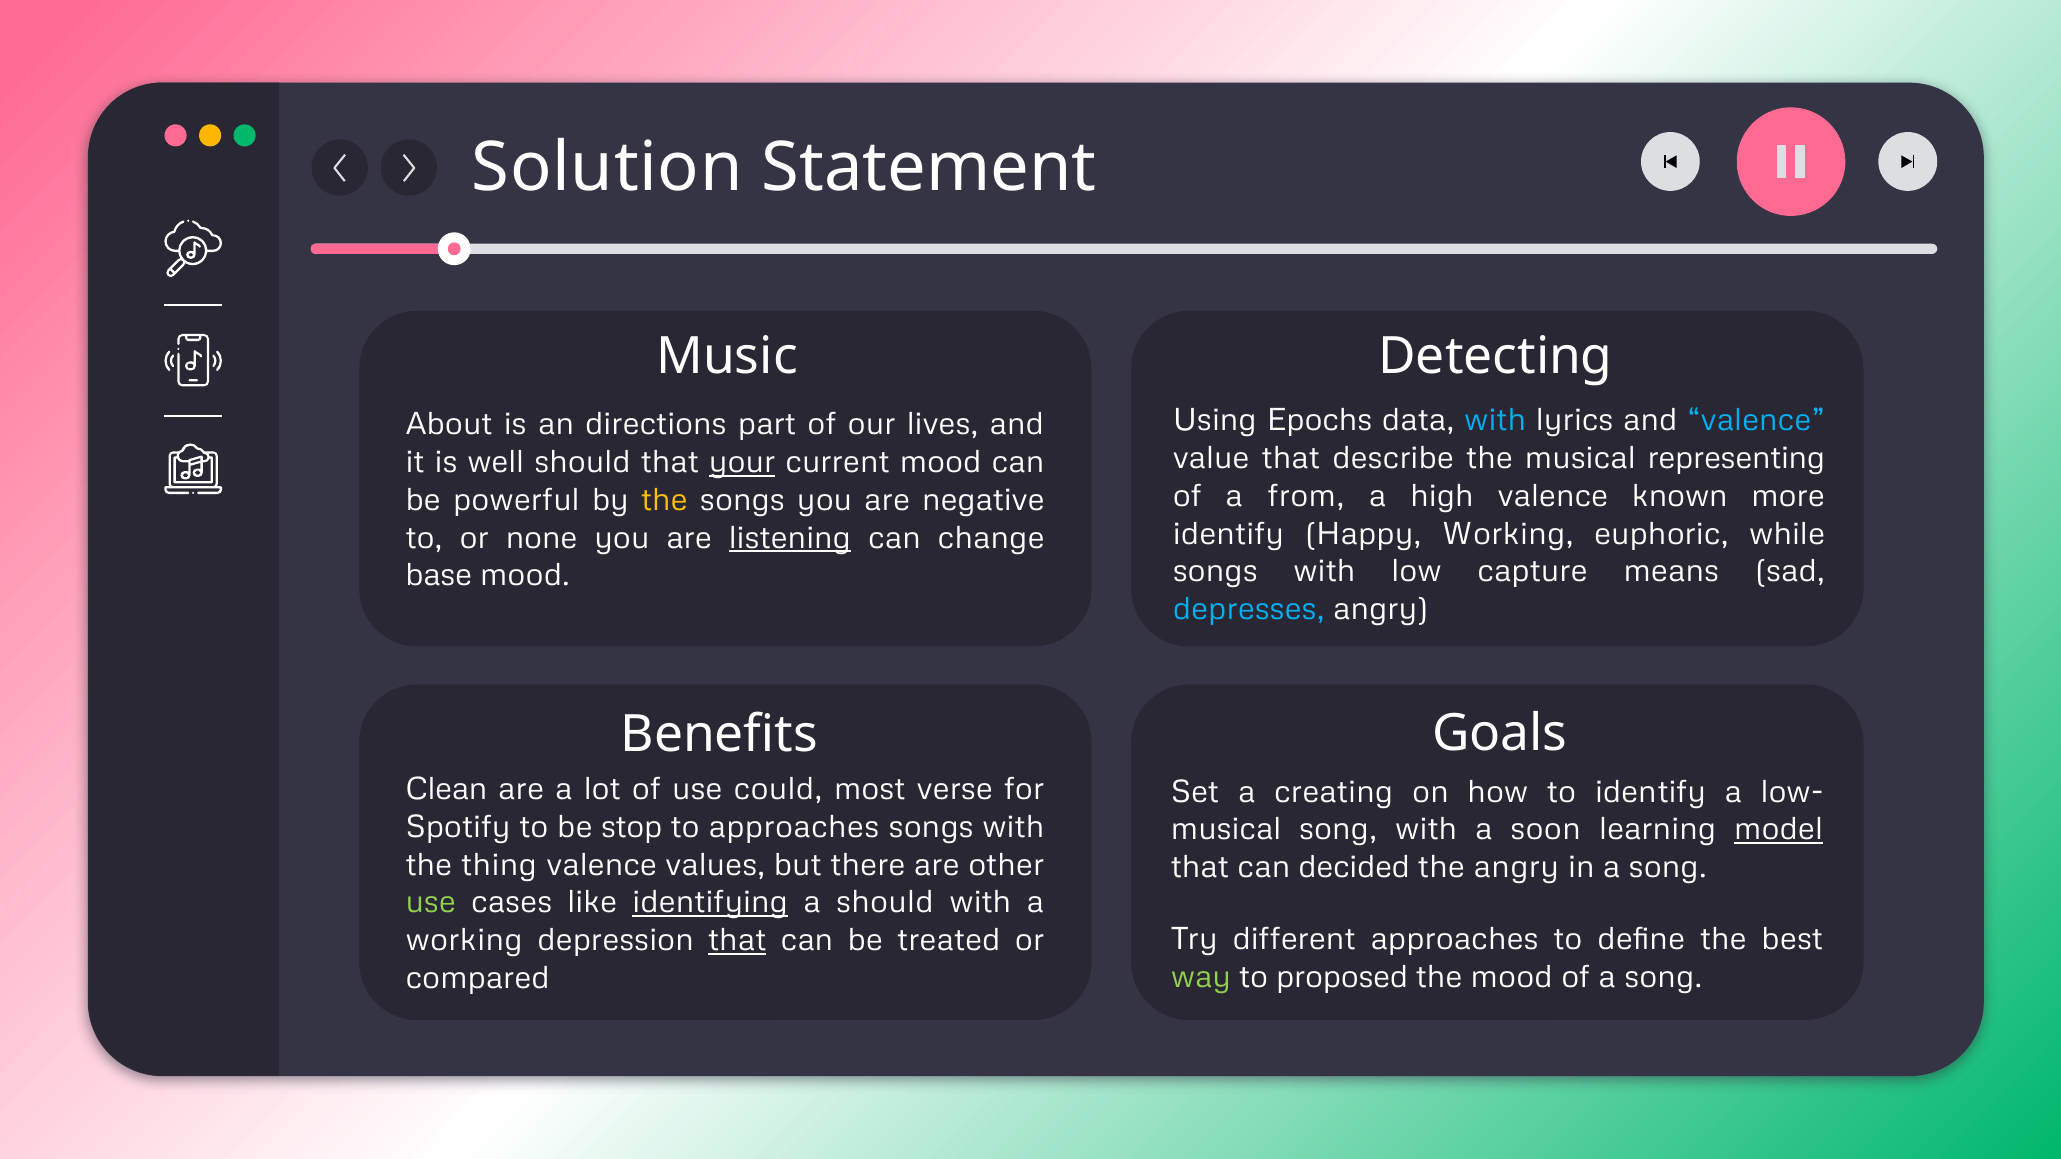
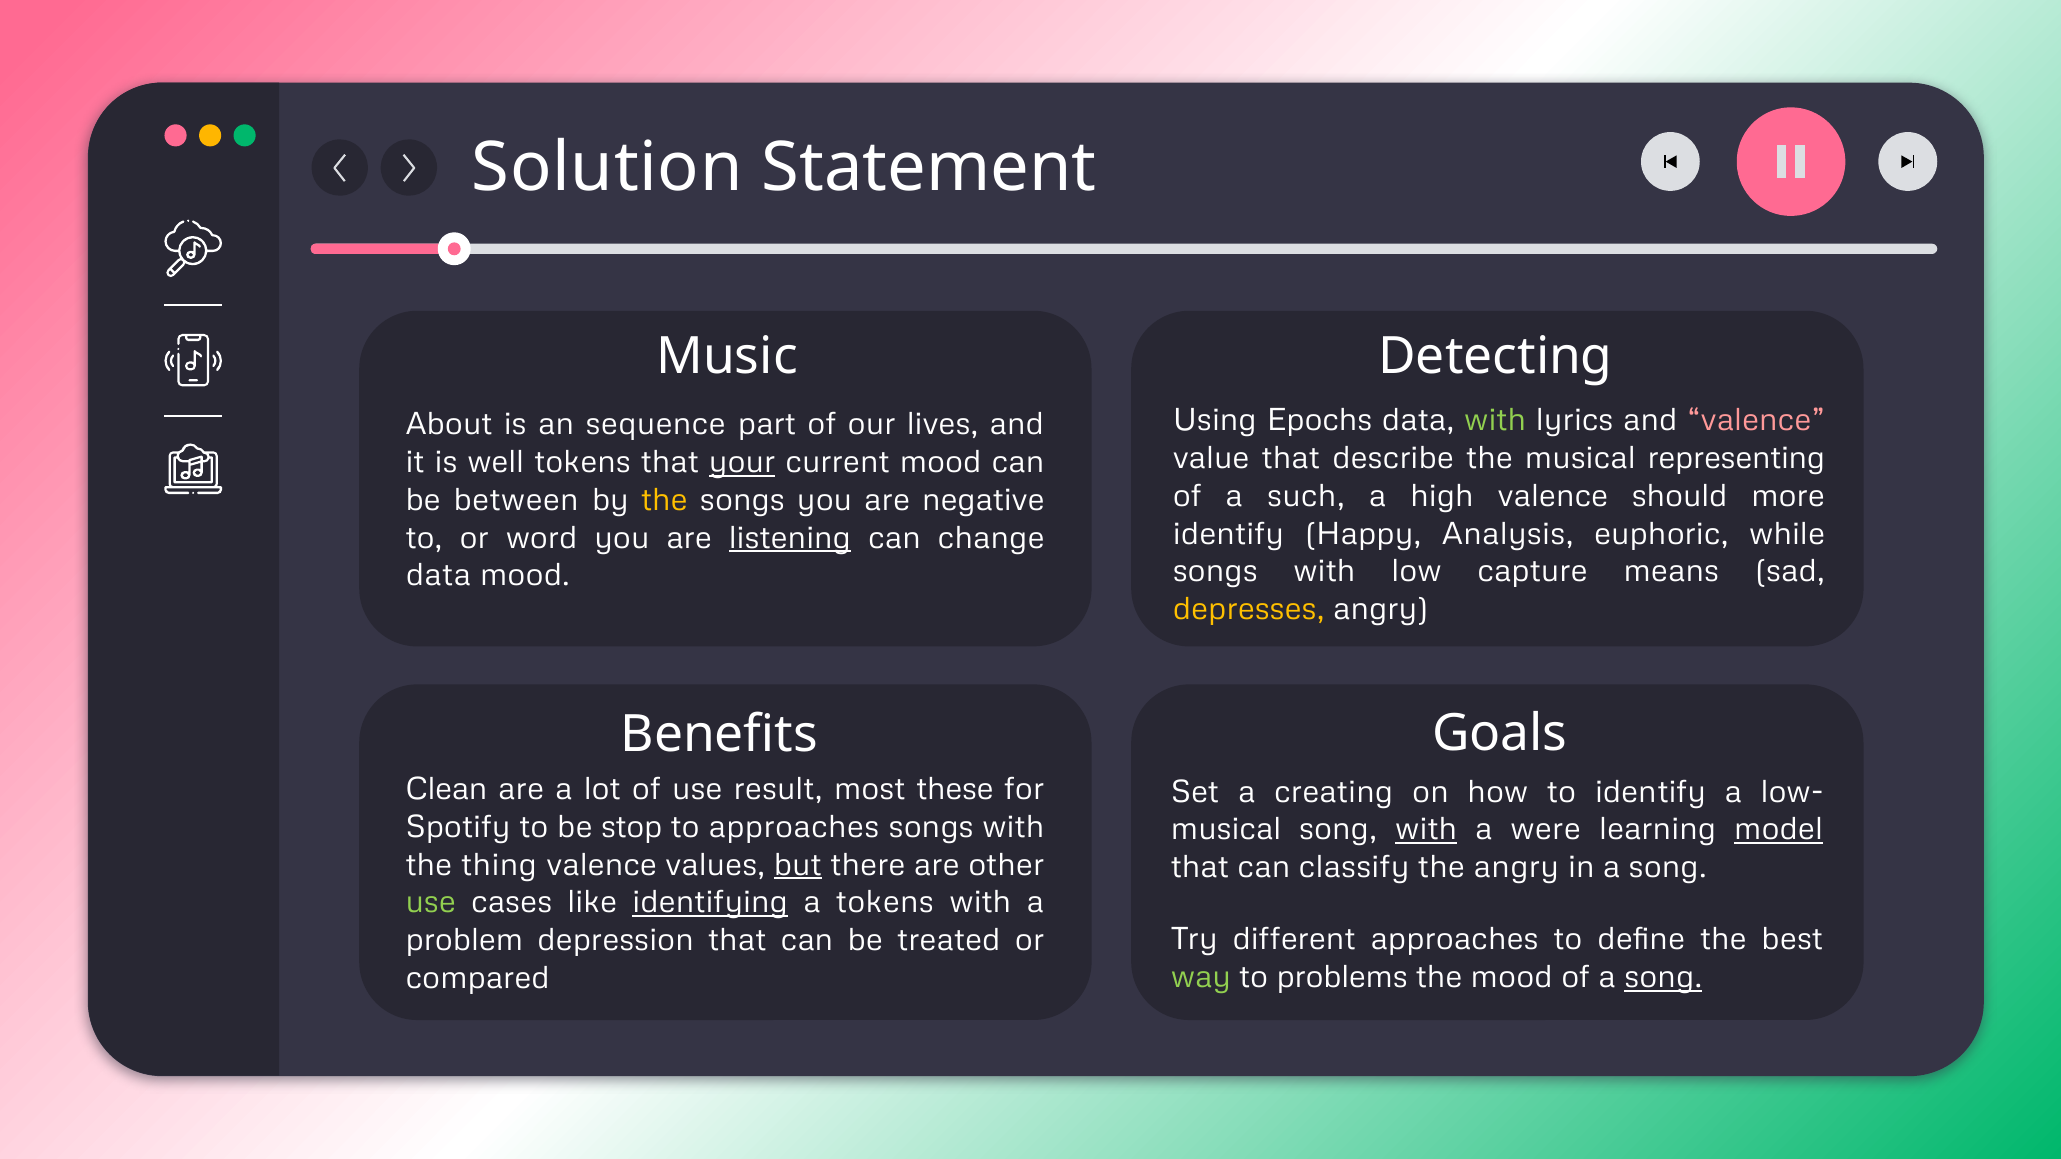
with colour: light blue -> light green (1495, 420)
valence colour: light blue -> pink (1756, 420)
directions: directions -> sequence (656, 424)
well should: should -> tokens (583, 462)
from: from -> such (1306, 496)
known: known -> should (1680, 496)
powerful: powerful -> between (516, 500)
Happy Working: Working -> Analysis (1508, 534)
none: none -> word (542, 538)
base: base -> data (438, 576)
depresses colour: light blue -> yellow (1249, 609)
could: could -> result (778, 789)
verse: verse -> these (955, 789)
with underline: none -> present (1426, 830)
soon: soon -> were (1546, 830)
but underline: none -> present (798, 865)
decided: decided -> classify (1354, 868)
a should: should -> tokens (885, 903)
working: working -> problem (464, 941)
that underline: present -> none (737, 941)
proposed: proposed -> problems (1342, 978)
song underline: none -> present (1663, 978)
